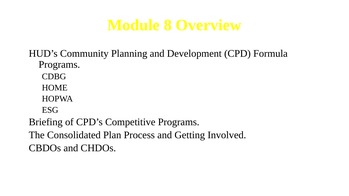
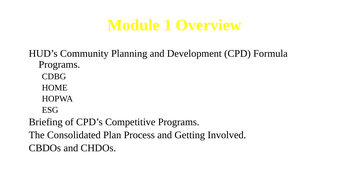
8: 8 -> 1 (168, 25)
